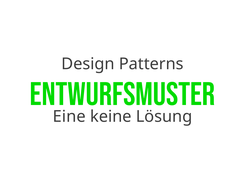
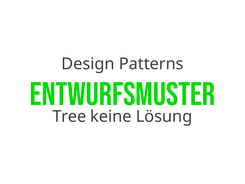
Eine: Eine -> Tree (69, 116)
